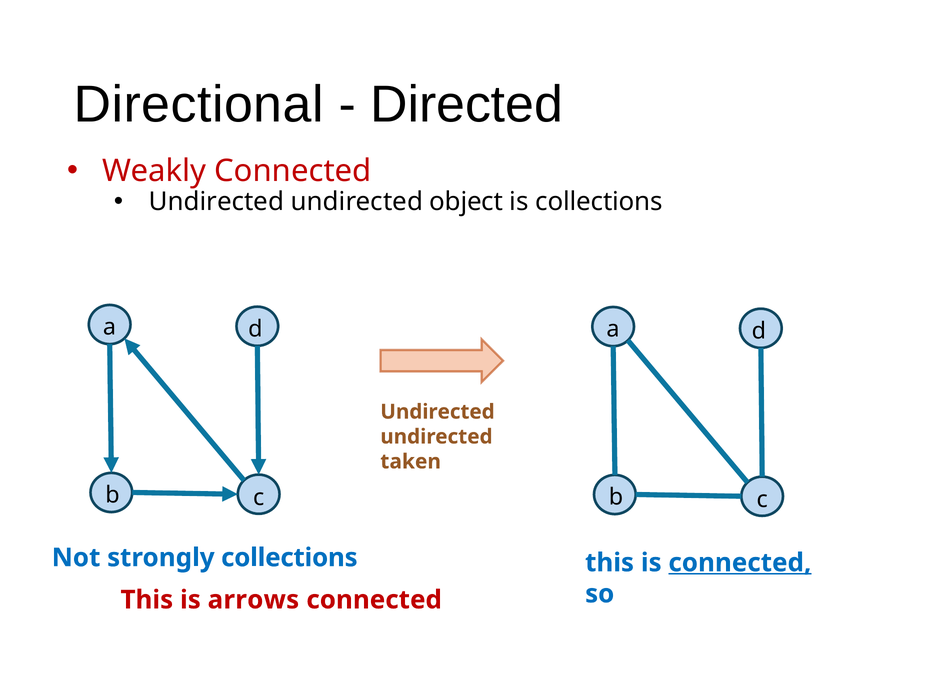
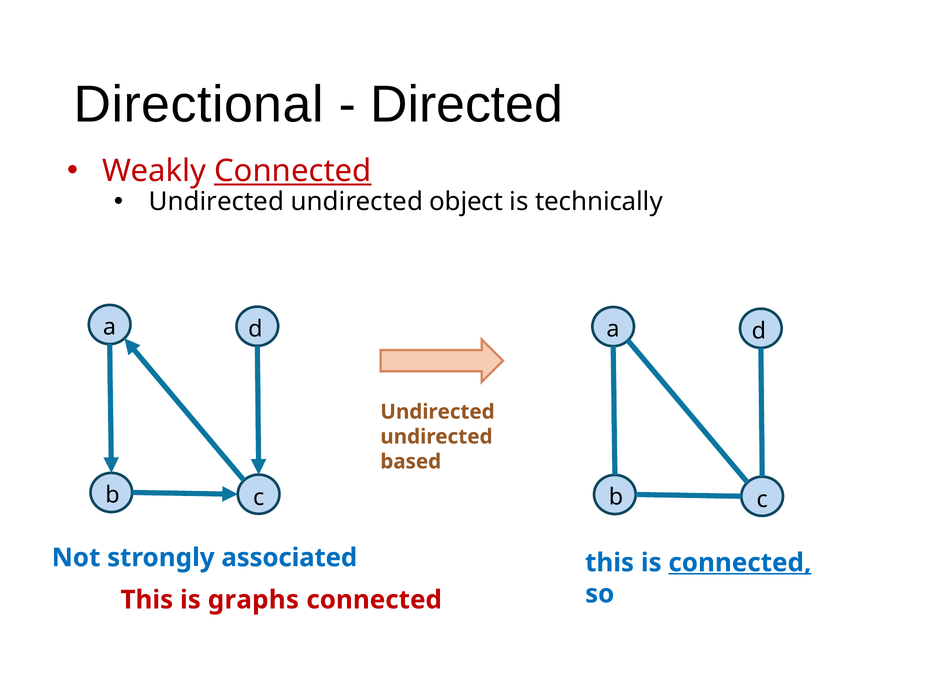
Connected underline: none -> present (293, 171)
is collections: collections -> technically (599, 202)
taken: taken -> based (411, 462)
strongly collections: collections -> associated (289, 558)
arrows: arrows -> graphs (253, 600)
